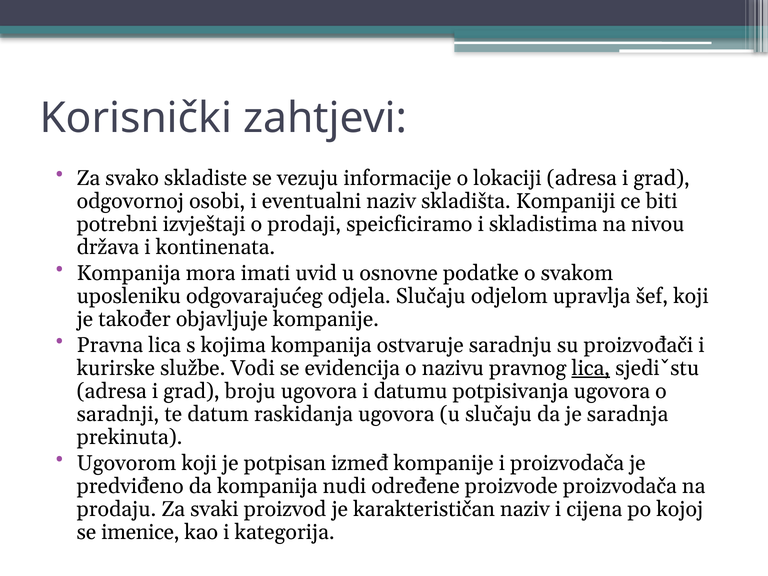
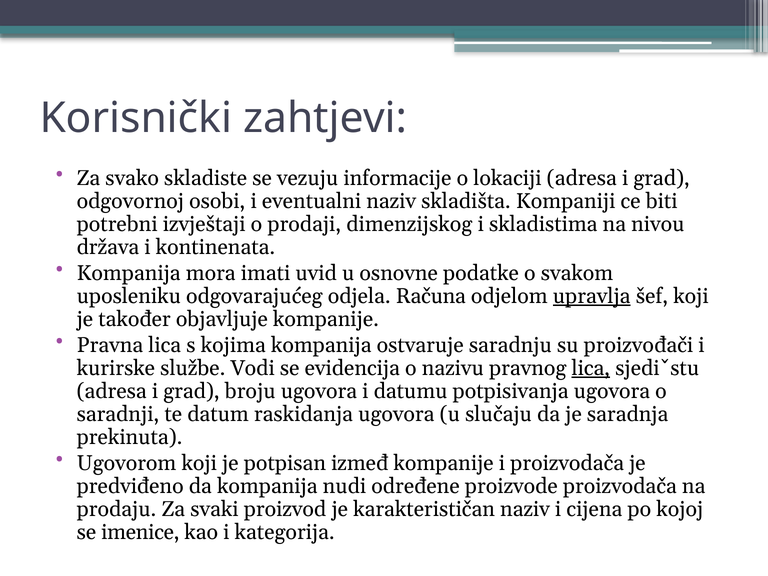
speicficiramo: speicficiramo -> dimenzijskog (409, 224)
odjela Slučaju: Slučaju -> Računa (431, 296)
upravlja underline: none -> present (592, 296)
